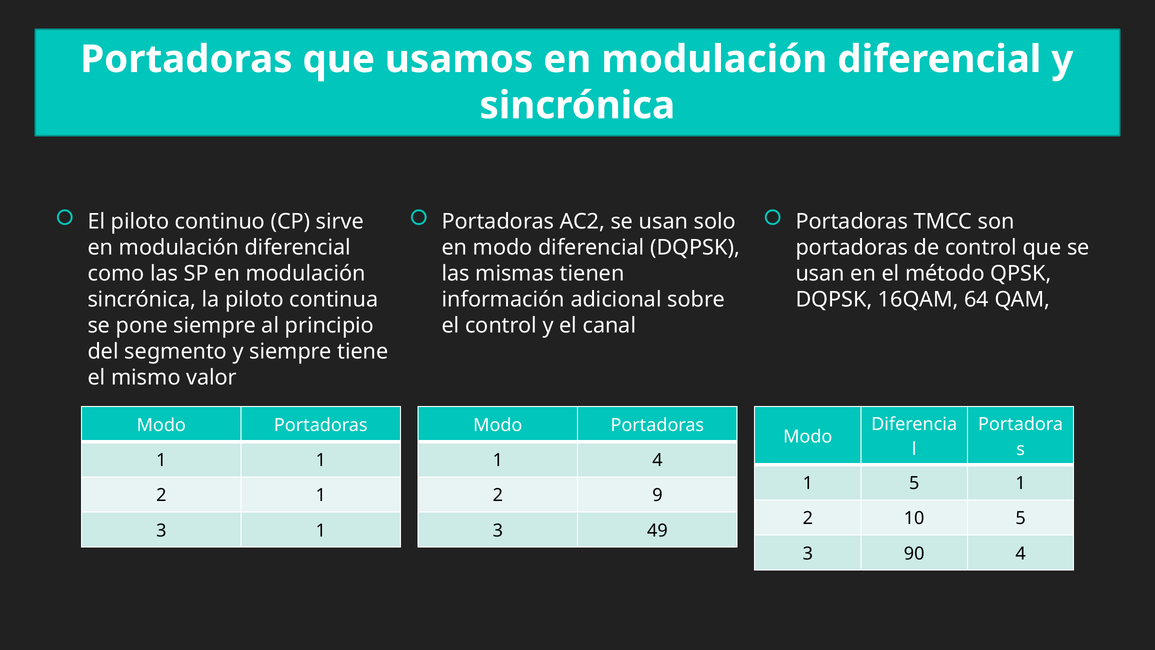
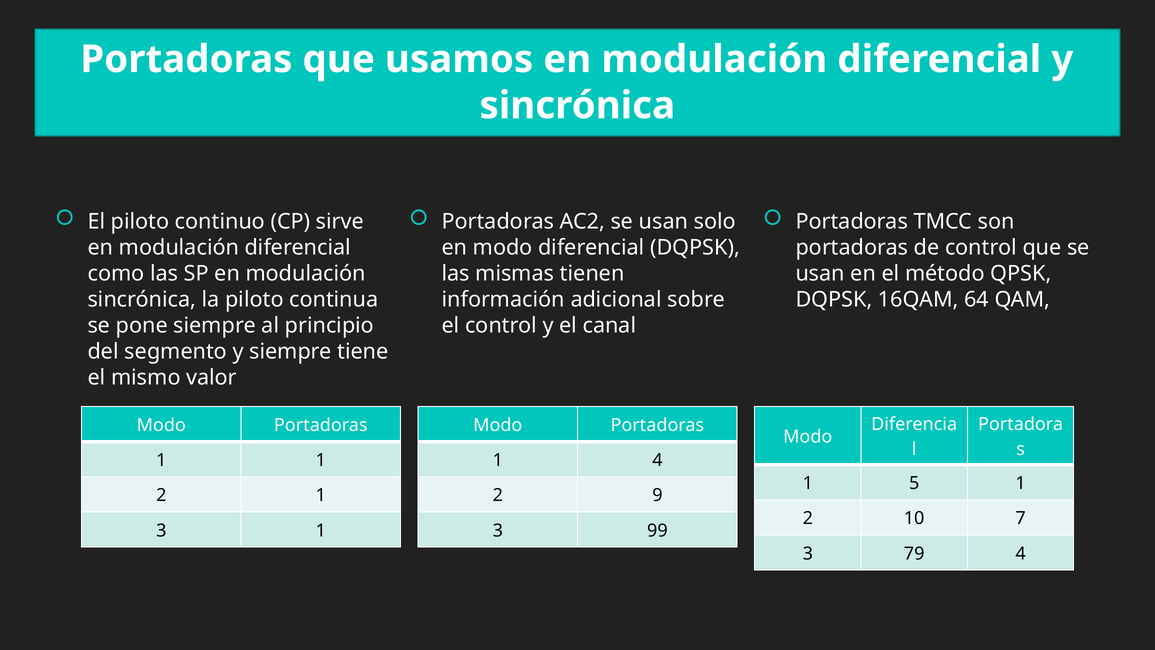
10 5: 5 -> 7 (1021, 518)
49: 49 -> 99 (657, 530)
90: 90 -> 79 (914, 553)
